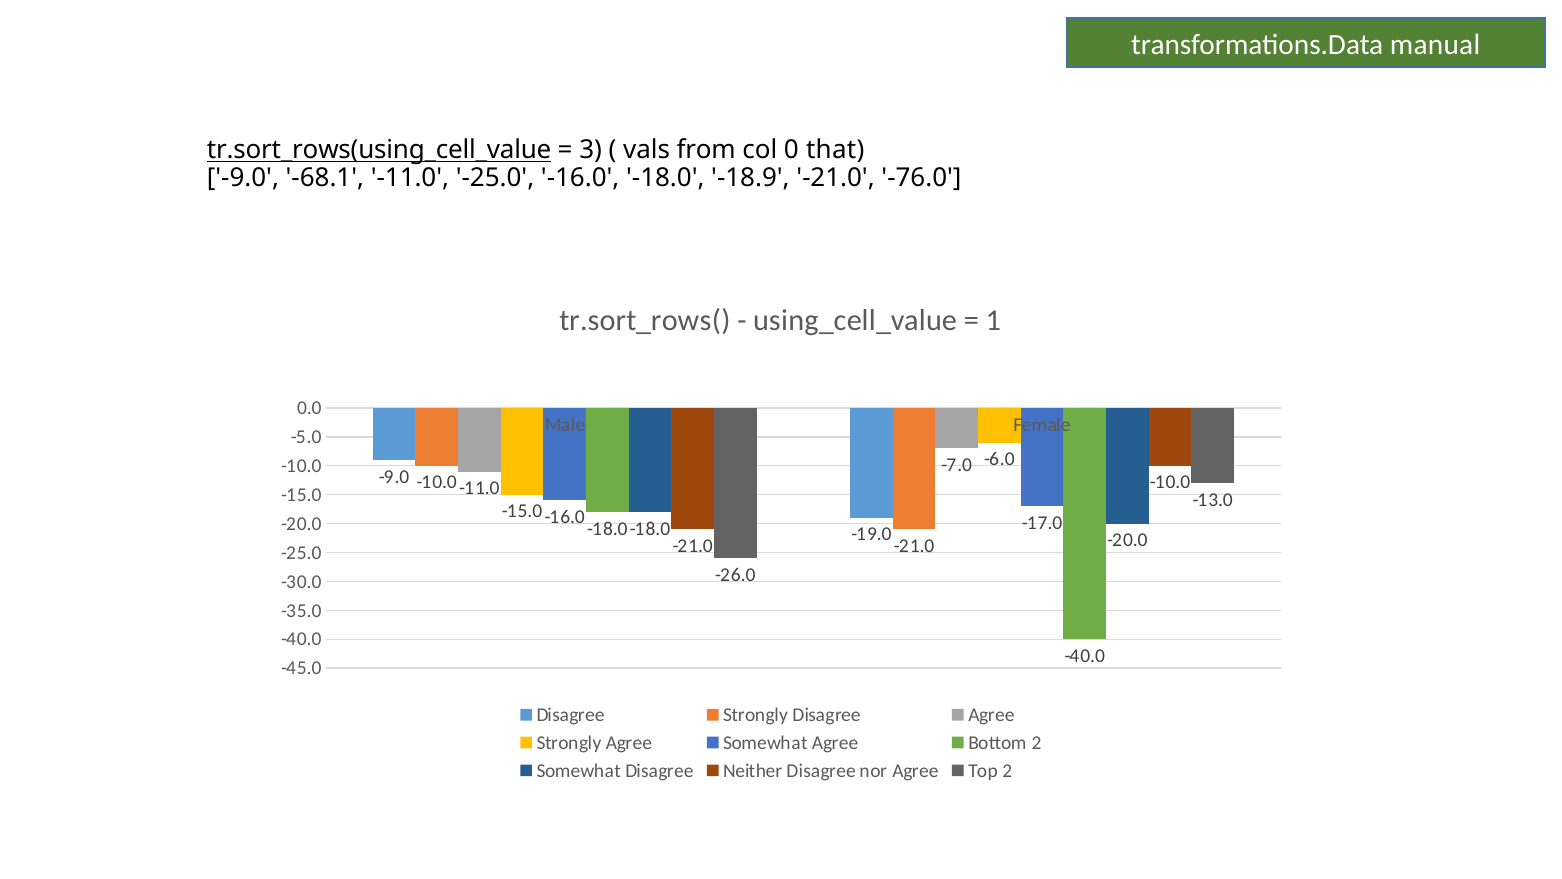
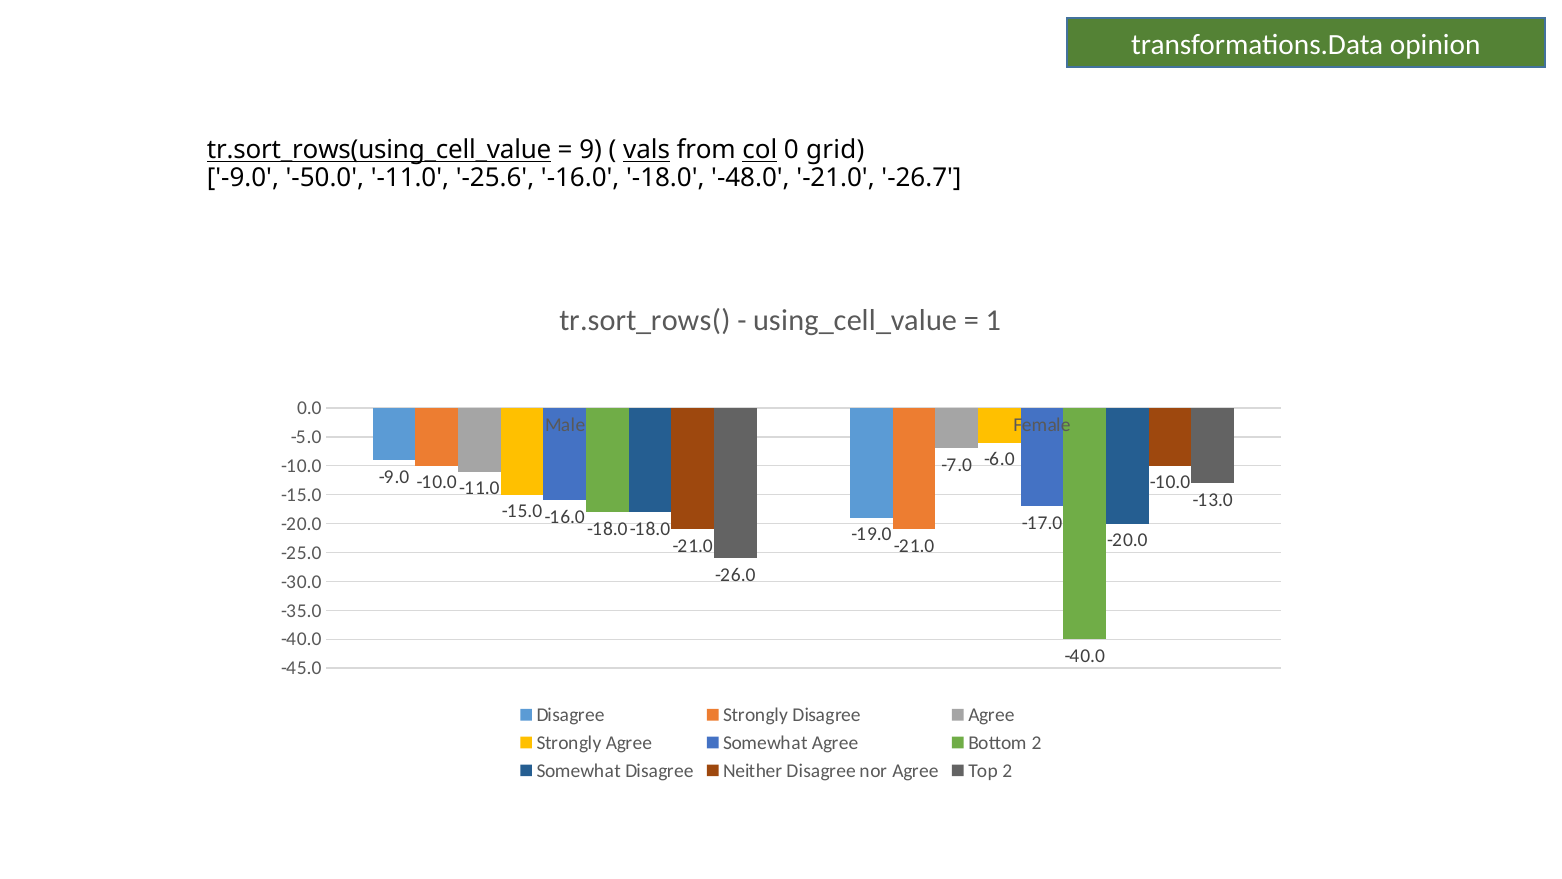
manual: manual -> opinion (1435, 45)
3: 3 -> 9 (591, 150)
vals underline: none -> present (647, 150)
col underline: none -> present (760, 150)
that: that -> grid (835, 150)
-68.1: -68.1 -> -50.0 (325, 178)
-11.0 -25.0: -25.0 -> -25.6 (495, 178)
-18.9: -18.9 -> -48.0 (750, 178)
-76.0: -76.0 -> -26.7 (921, 178)
